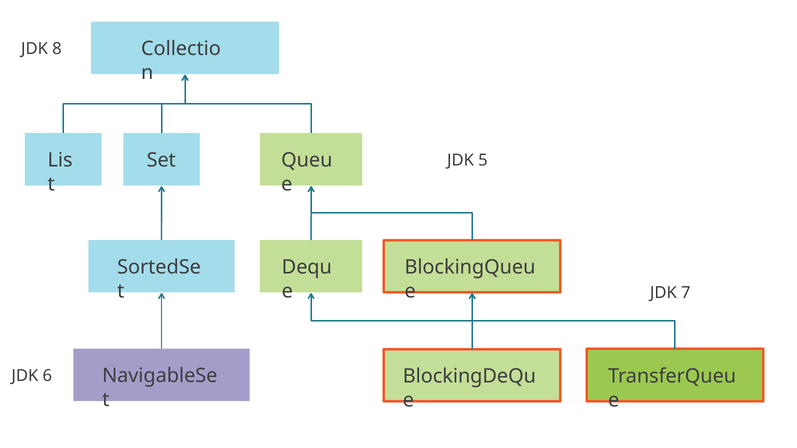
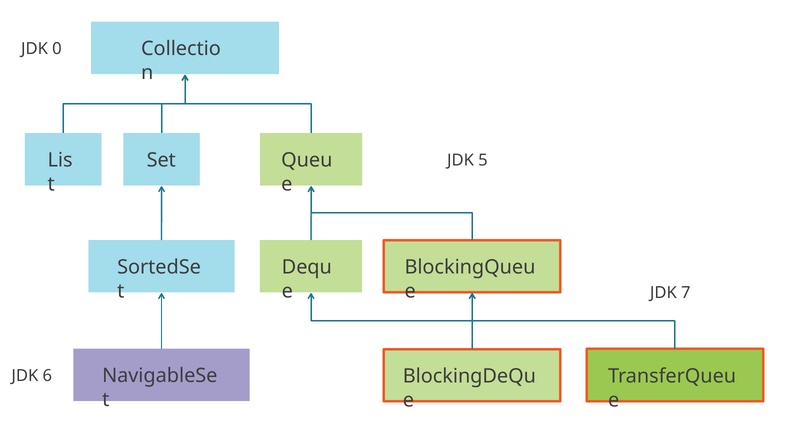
8: 8 -> 0 (57, 49)
